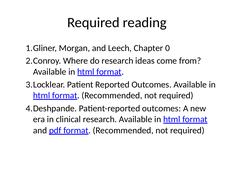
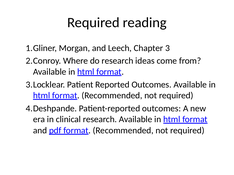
0: 0 -> 3 (167, 48)
